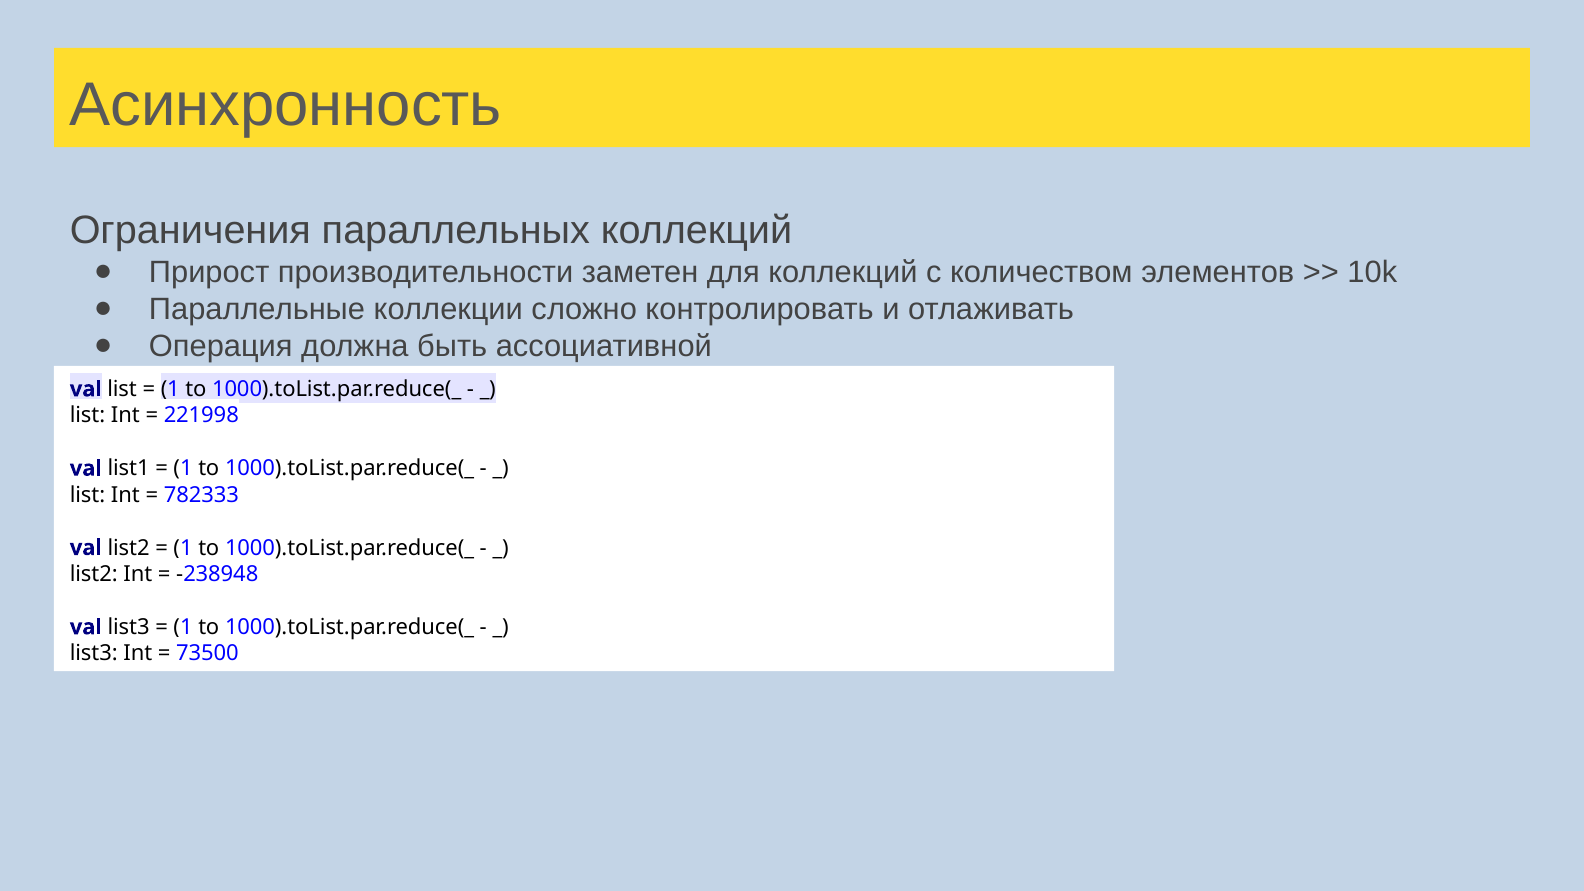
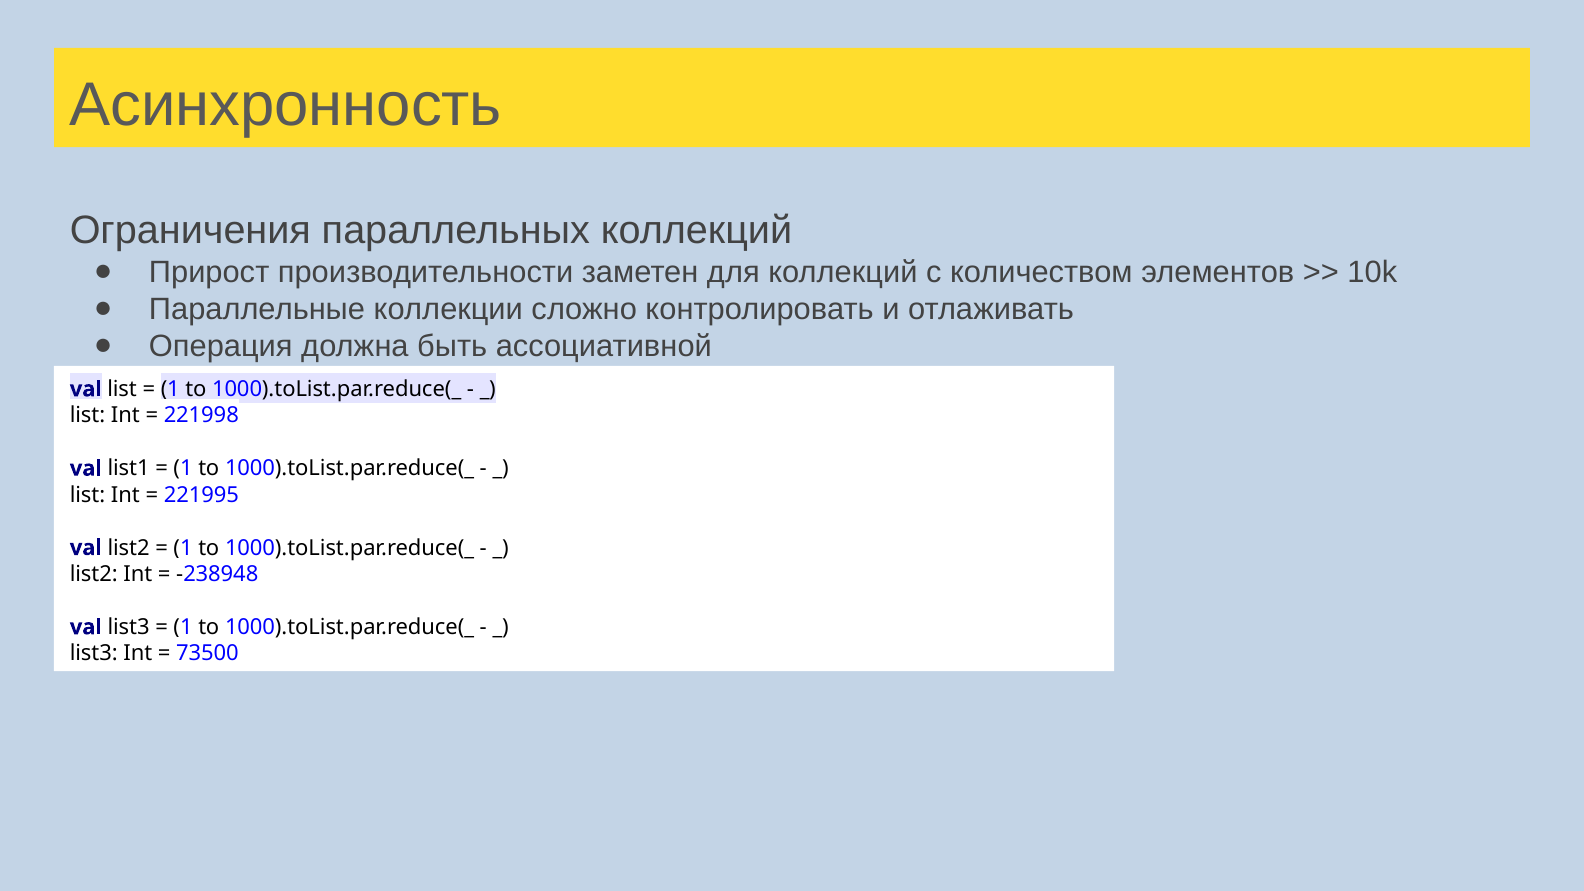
782333: 782333 -> 221995 (201, 495)
